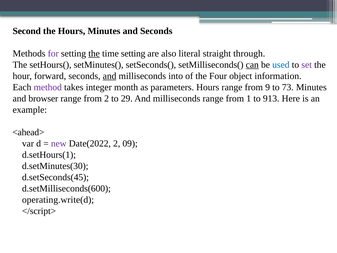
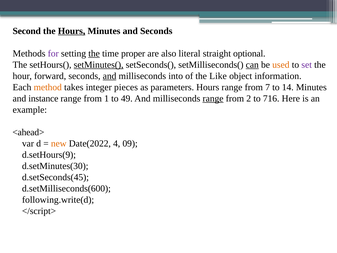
Hours underline: none -> present (72, 31)
time setting: setting -> proper (133, 53)
through: through -> optional (249, 53)
setMinutes( underline: none -> present (99, 65)
used colour: blue -> orange (281, 65)
Four: Four -> Like (218, 76)
method colour: purple -> orange (48, 87)
month: month -> pieces (126, 87)
9: 9 -> 7 (268, 87)
73: 73 -> 14 (288, 87)
browser: browser -> instance (43, 98)
from 2: 2 -> 1 (107, 98)
29: 29 -> 49 (127, 98)
range underline: none -> present (213, 98)
1: 1 -> 2 (249, 98)
913: 913 -> 716 (271, 98)
new colour: purple -> orange (59, 143)
Date(2022 2: 2 -> 4 (117, 143)
d.setHours(1: d.setHours(1 -> d.setHours(9 (49, 155)
operating.write(d: operating.write(d -> following.write(d (58, 199)
